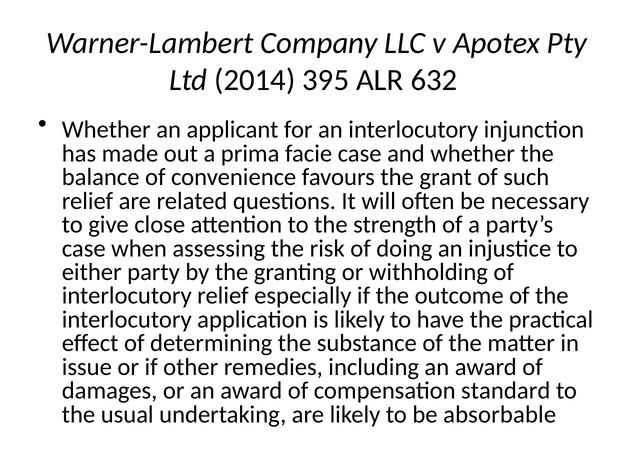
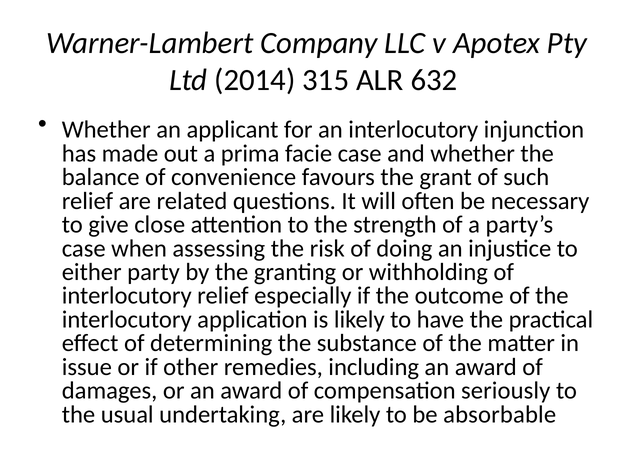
395: 395 -> 315 (326, 80)
standard: standard -> seriously (506, 390)
